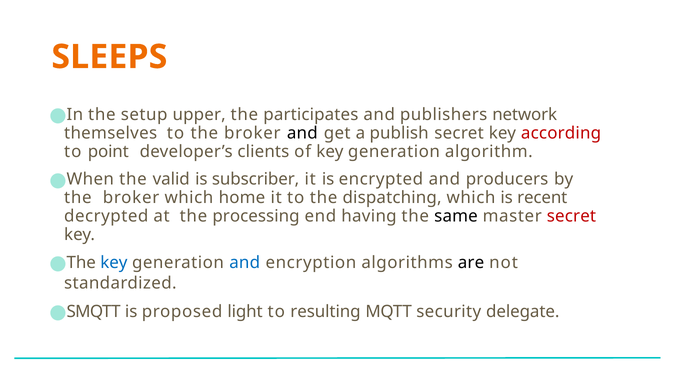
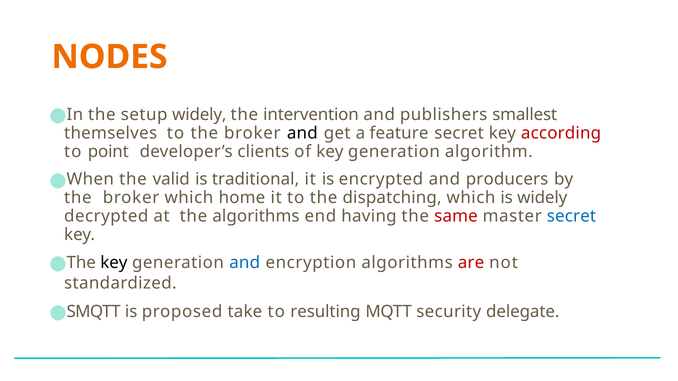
SLEEPS: SLEEPS -> NODES (110, 57)
setup upper: upper -> widely (199, 115)
participates: participates -> intervention (311, 115)
network: network -> smallest (525, 115)
publish: publish -> feature (399, 133)
subscriber: subscriber -> traditional (256, 179)
is recent: recent -> widely (542, 198)
the processing: processing -> algorithms (256, 217)
same colour: black -> red (456, 217)
secret colour: red -> blue (571, 217)
key colour: blue -> black (114, 263)
are colour: black -> red (471, 263)
light: light -> take (245, 312)
